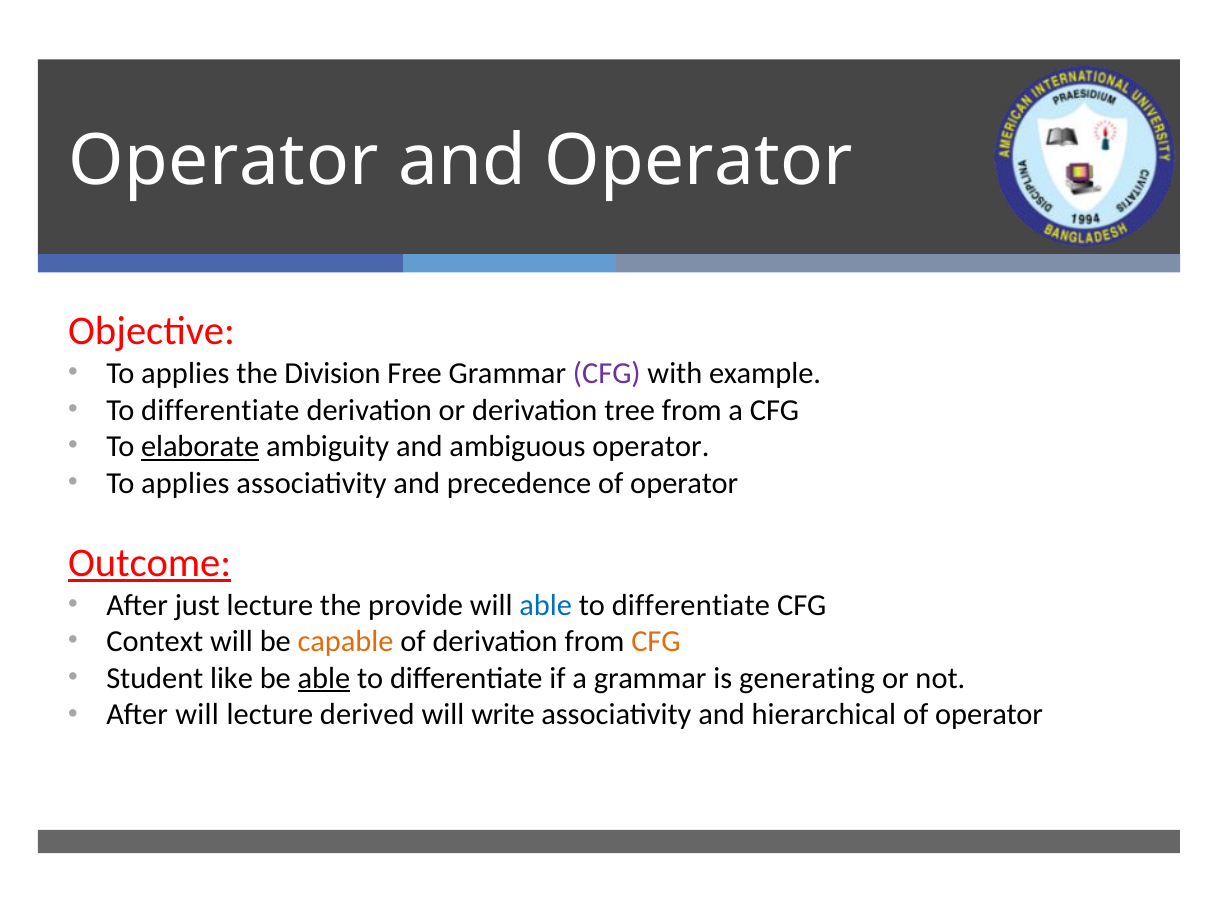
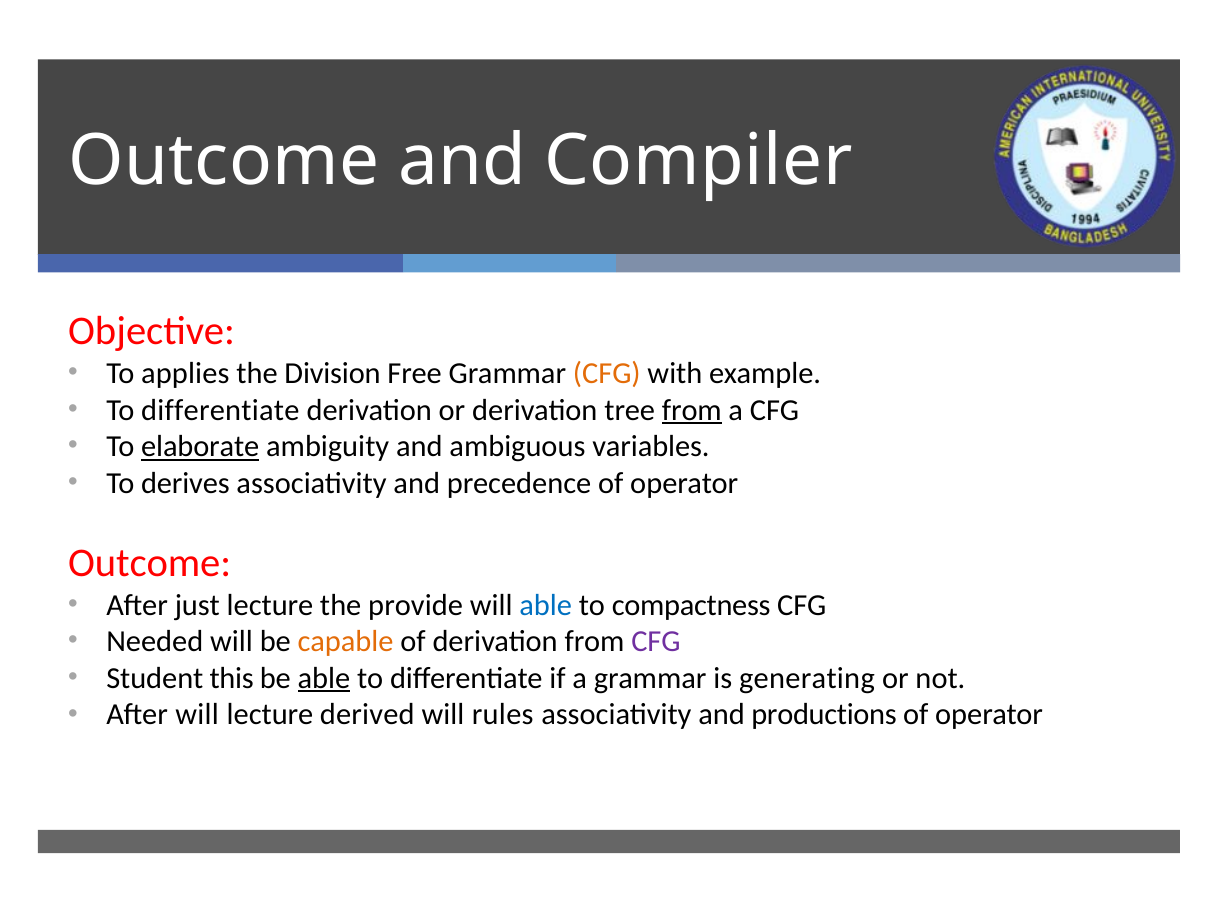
Operator: Operator -> Outcome (224, 161)
and Operator: Operator -> Compiler (698, 161)
CFG colour: purple -> orange (607, 373)
from underline: none -> present (692, 410)
ambiguous operator: operator -> variables (651, 446)
applies: applies -> derives (185, 483)
Outcome underline: present -> none (150, 563)
differentiate: differentiate -> compactness (691, 605)
Context: Context -> Needed (155, 641)
CFG colour: orange -> purple (656, 641)
like: like -> this (232, 678)
write: write -> rules (503, 714)
hierarchical: hierarchical -> productions (824, 714)
